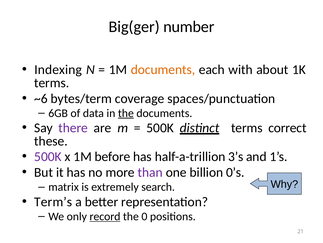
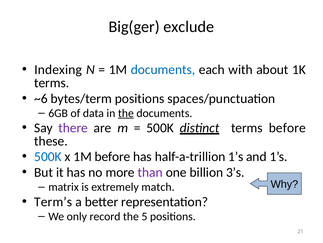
number: number -> exclude (189, 27)
documents colour: orange -> blue (163, 70)
bytes/term coverage: coverage -> positions (140, 98)
terms correct: correct -> before (287, 128)
500K colour: purple -> blue (48, 156)
half-a-trillion 3’s: 3’s -> 1’s (236, 156)
0’s: 0’s -> 3’s (235, 172)
search: search -> match (158, 187)
record underline: present -> none (105, 216)
0: 0 -> 5 (144, 216)
